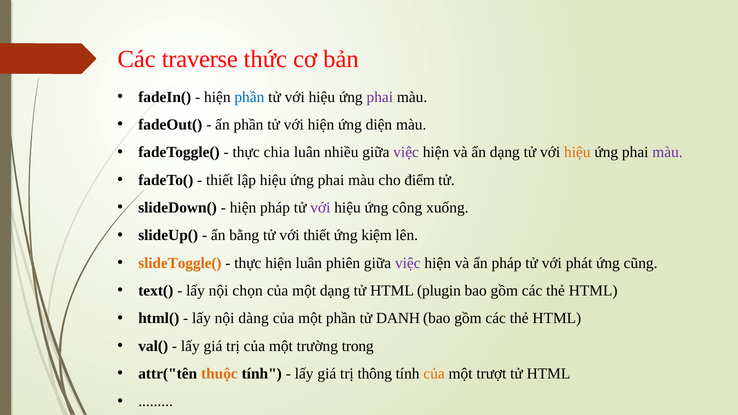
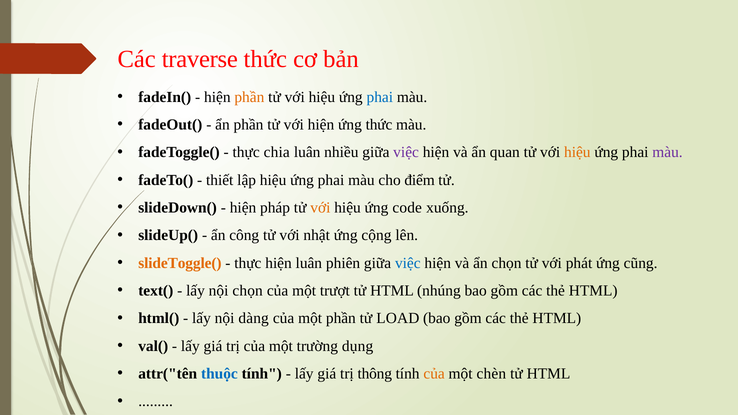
phần colour: blue -> orange (249, 97)
phai colour: purple -> blue (380, 97)
ứng diện: diện -> thức (379, 125)
ẩn dạng: dạng -> quan (505, 152)
với colour: purple -> orange (320, 208)
công: công -> code (407, 208)
bằng: bằng -> công (244, 235)
với thiết: thiết -> nhật (317, 235)
kiệm: kiệm -> cộng (376, 235)
việc colour: purple -> blue (408, 263)
ẩn pháp: pháp -> chọn (507, 263)
một dạng: dạng -> trượt (335, 291)
plugin: plugin -> nhúng (439, 291)
DANH: DANH -> LOAD (398, 318)
trong: trong -> dụng (358, 346)
thuộc colour: orange -> blue (219, 374)
trượt: trượt -> chèn (491, 374)
